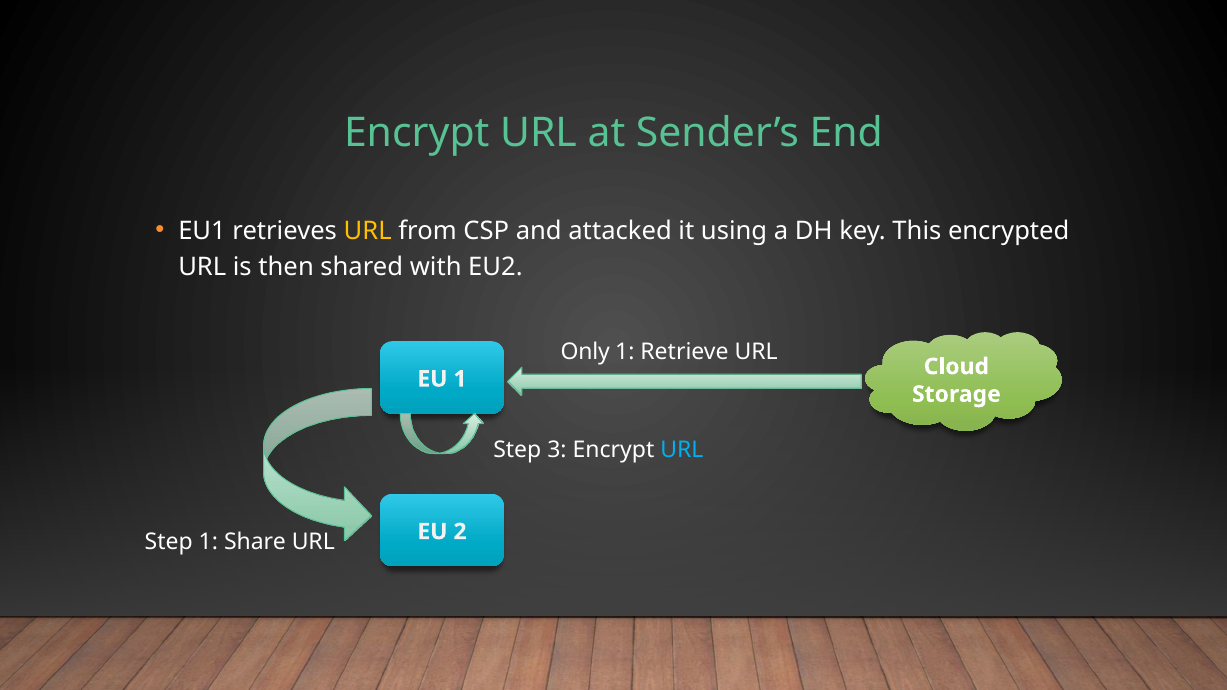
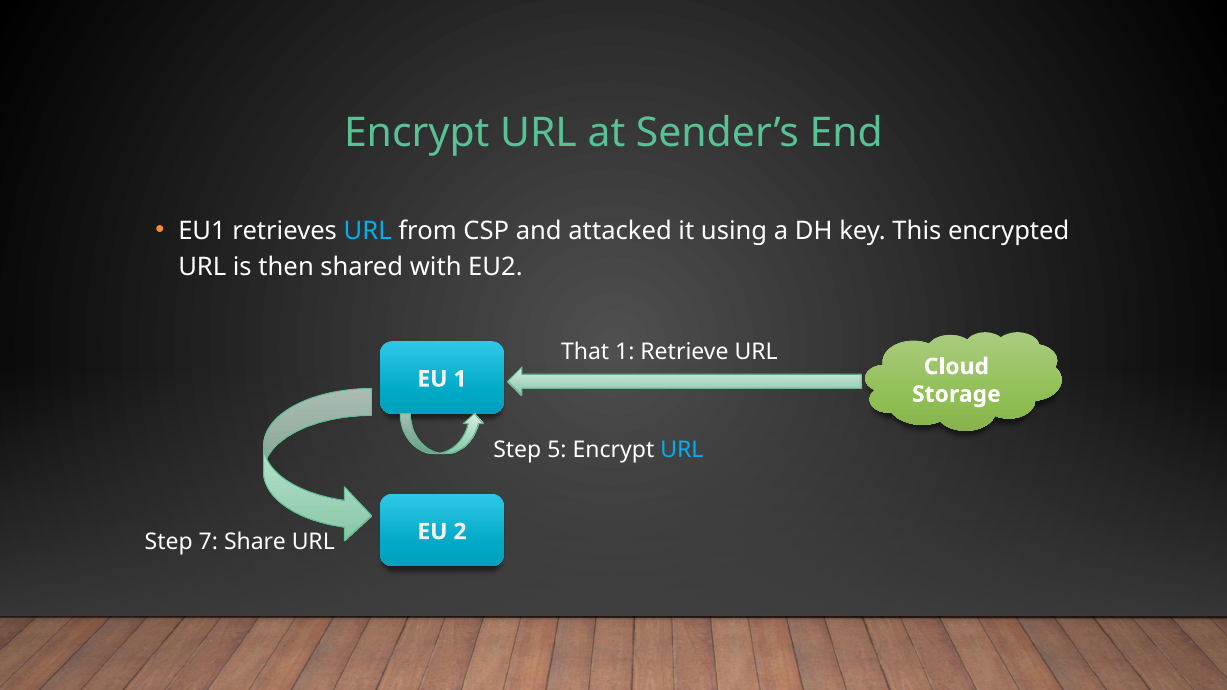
URL colour: yellow -> light blue (368, 231)
Only: Only -> That (585, 352)
3: 3 -> 5 (557, 450)
Step 1: 1 -> 7 (208, 542)
